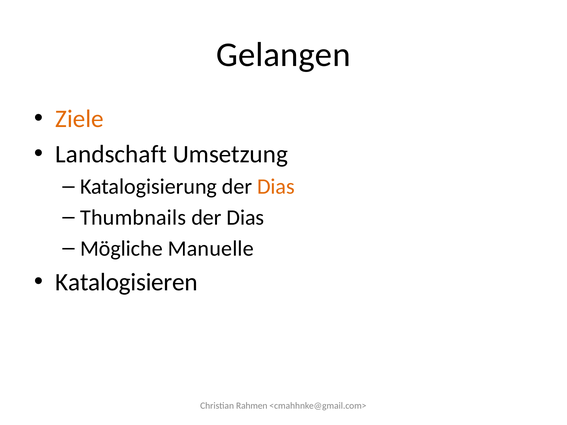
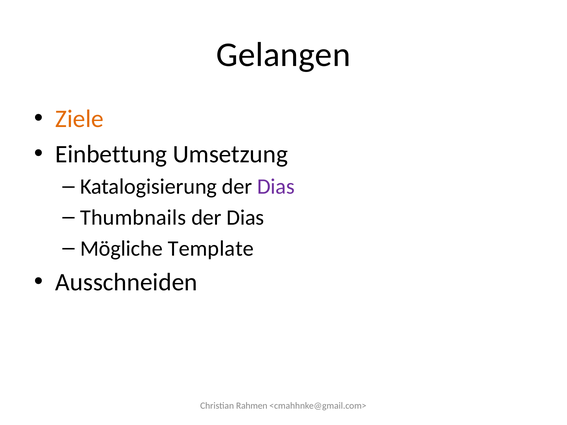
Landschaft: Landschaft -> Einbettung (111, 154)
Dias colour: orange -> purple (276, 187)
Manuelle: Manuelle -> Template (211, 249)
Katalogisieren: Katalogisieren -> Ausschneiden (126, 282)
